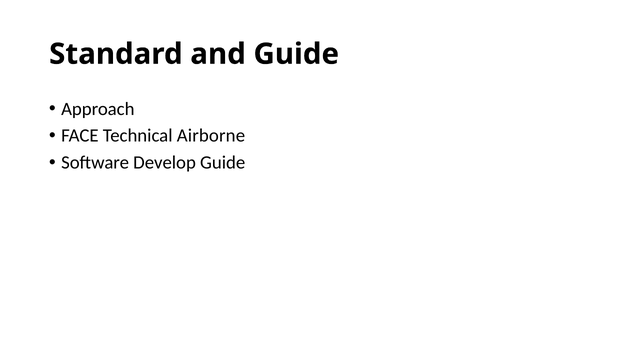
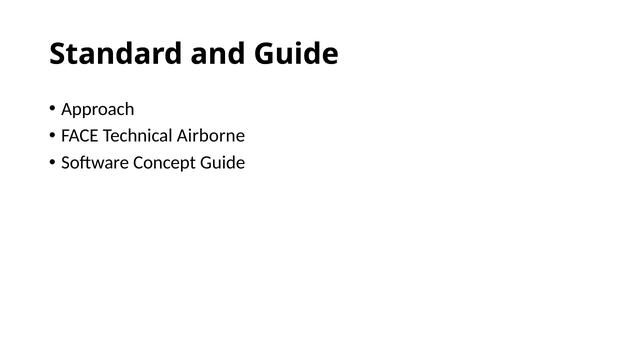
Develop: Develop -> Concept (165, 163)
